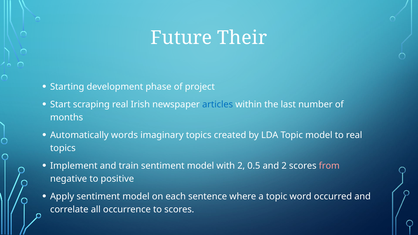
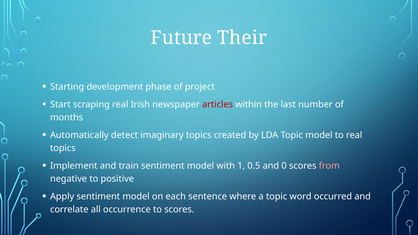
articles colour: blue -> red (218, 105)
words: words -> detect (124, 135)
with 2: 2 -> 1 (241, 166)
and 2: 2 -> 0 (284, 166)
